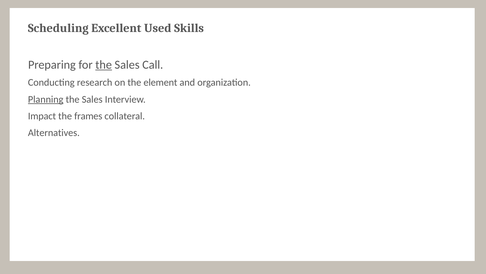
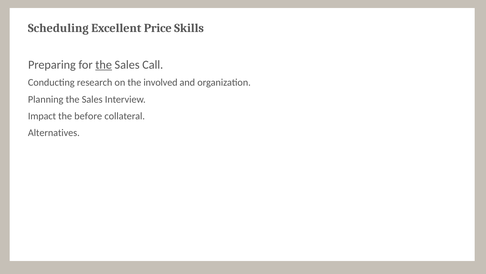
Used: Used -> Price (158, 28)
element: element -> involved (160, 82)
Planning underline: present -> none (46, 99)
frames: frames -> before (88, 116)
